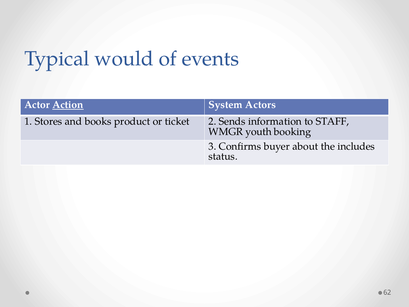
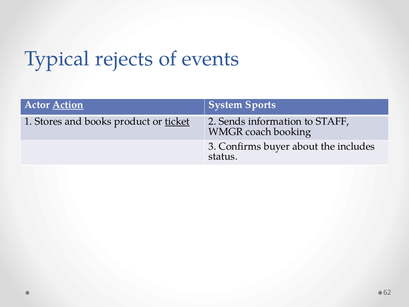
would: would -> rejects (124, 59)
Actors: Actors -> Sports (261, 105)
ticket underline: none -> present (177, 122)
youth: youth -> coach (259, 132)
